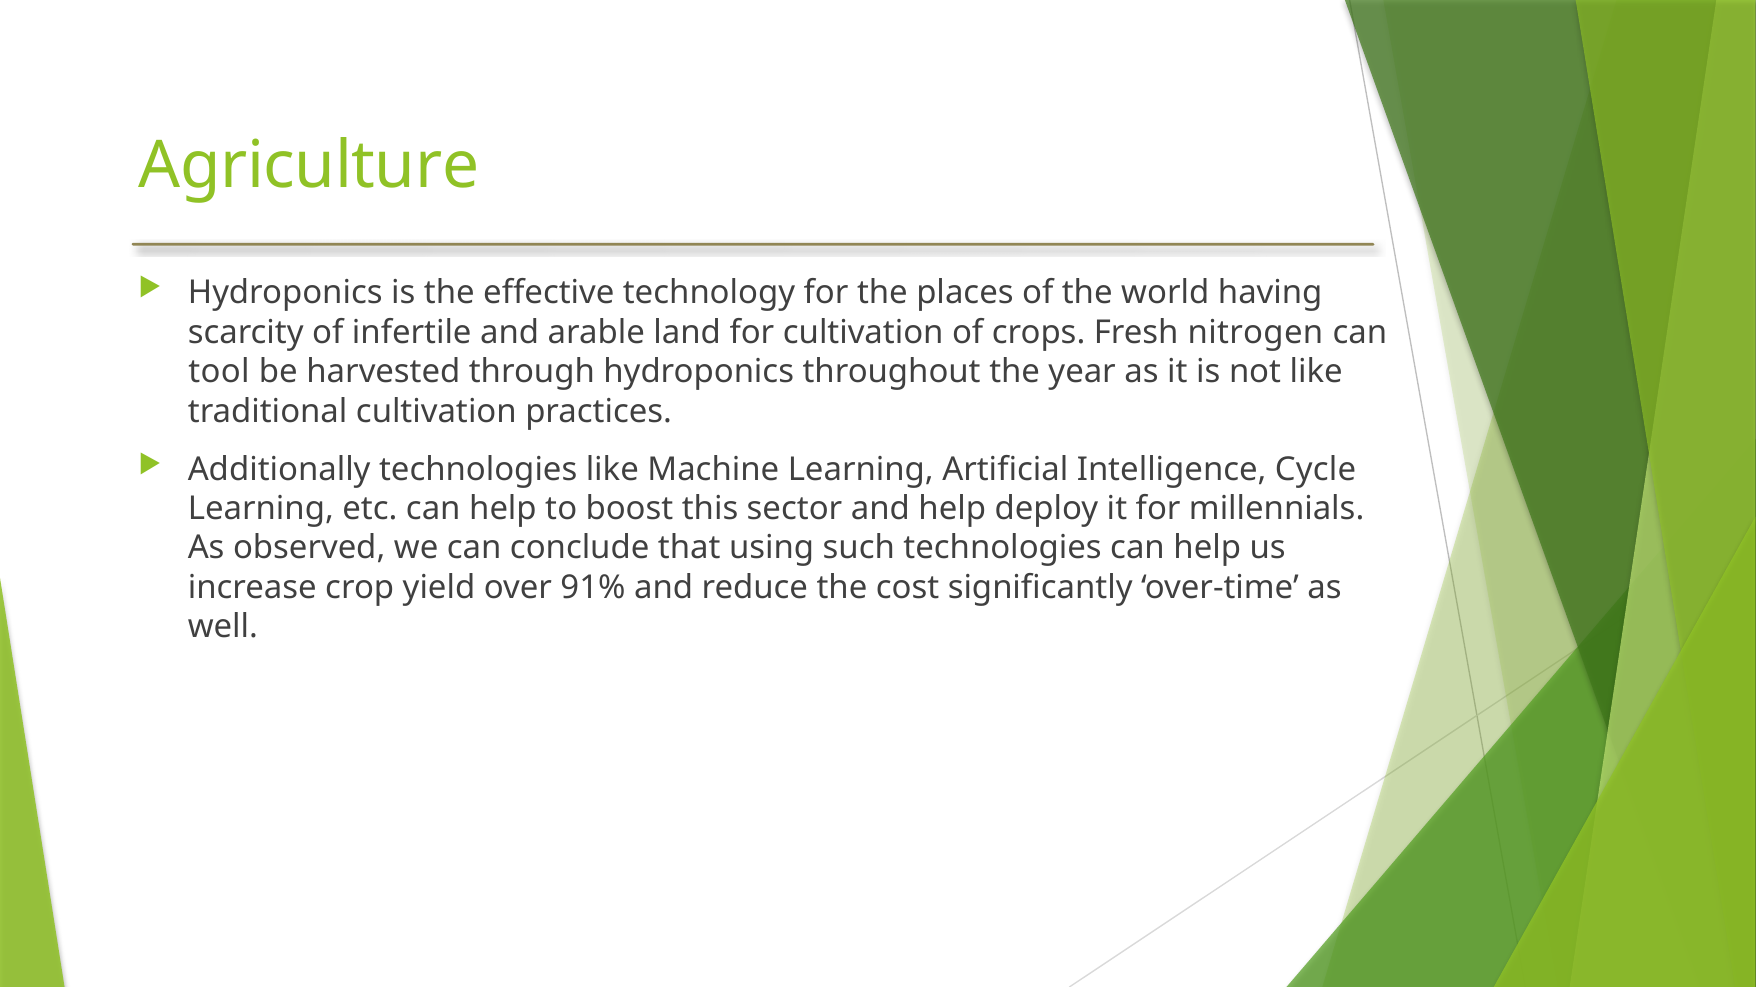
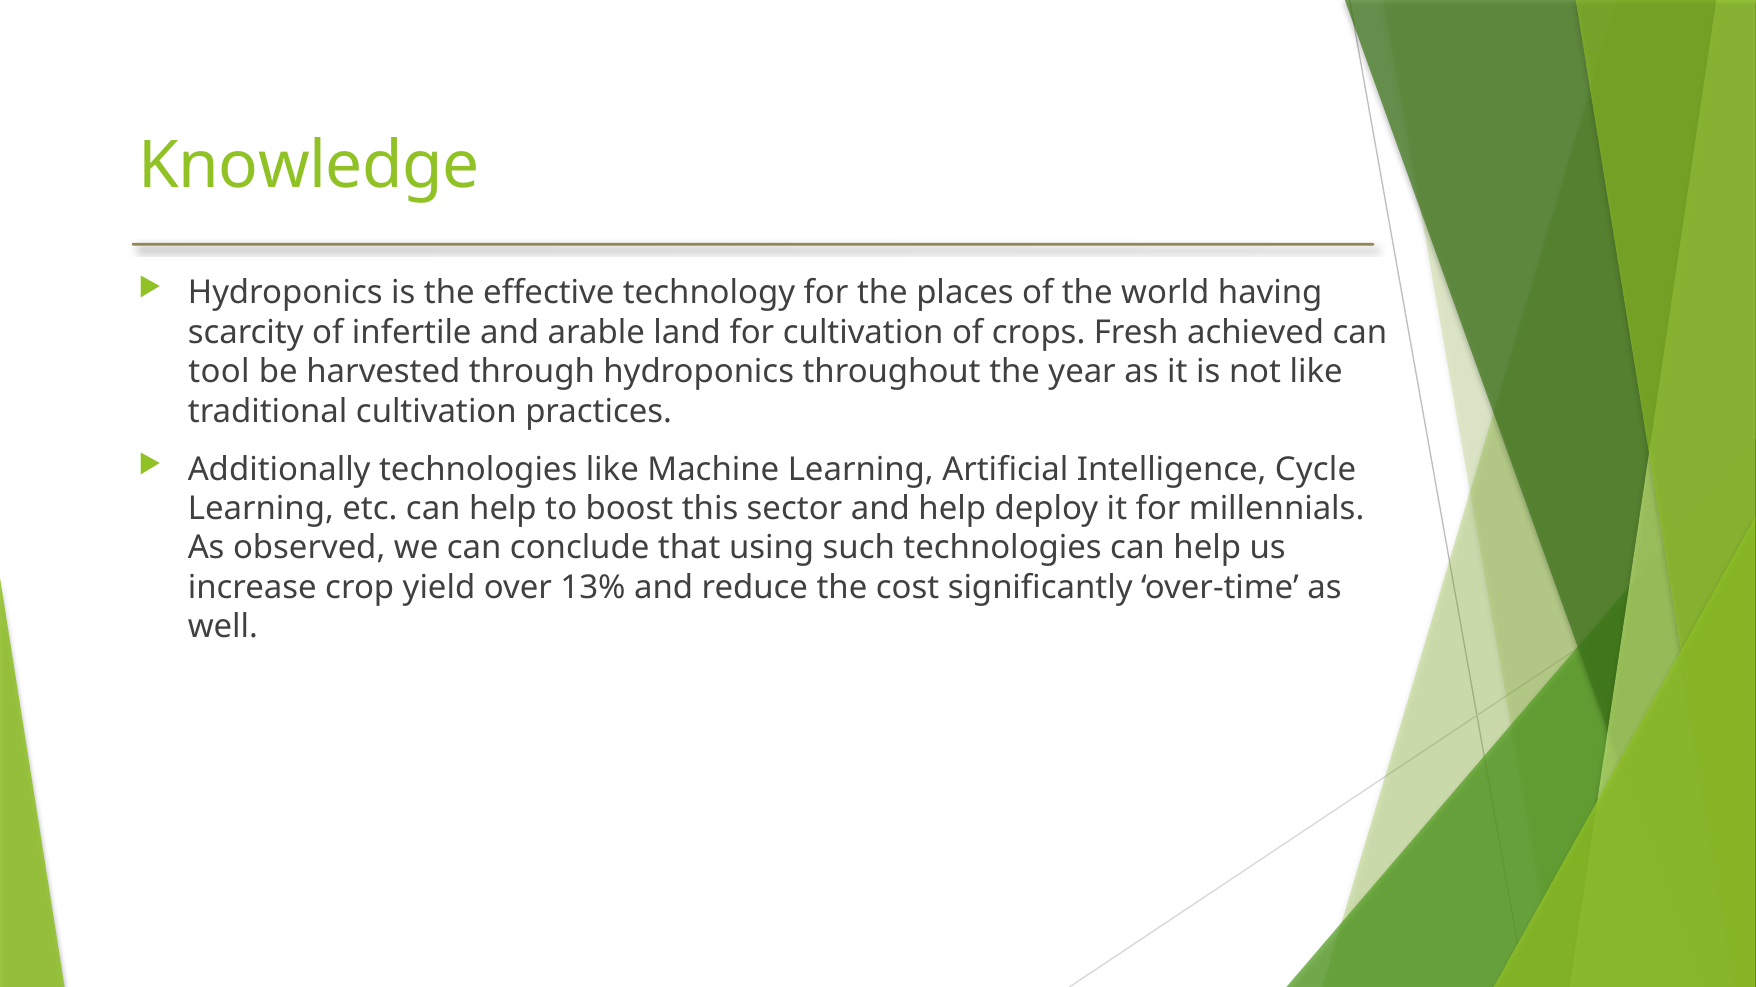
Agriculture: Agriculture -> Knowledge (309, 166)
nitrogen: nitrogen -> achieved (1256, 333)
91%: 91% -> 13% (593, 588)
